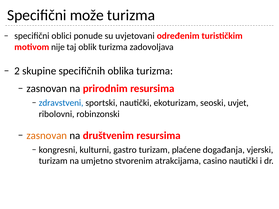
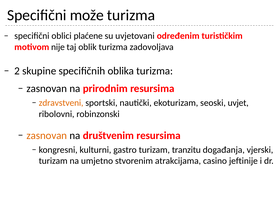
ponude: ponude -> plaćene (88, 36)
zdravstveni colour: blue -> orange (61, 103)
plaćene: plaćene -> tranzitu (186, 150)
casino nautički: nautički -> jeftinije (243, 161)
